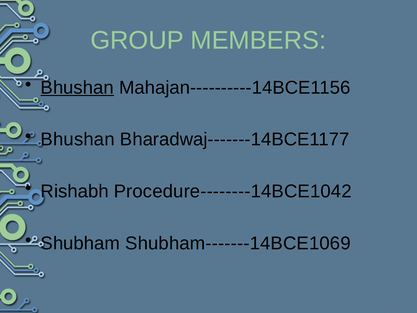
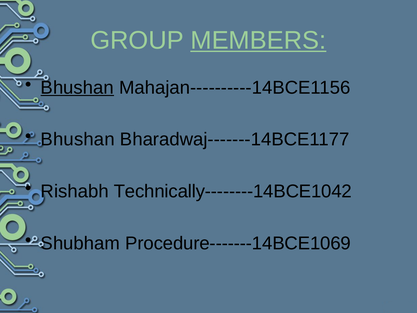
MEMBERS underline: none -> present (258, 40)
Procedure--------14BCE1042: Procedure--------14BCE1042 -> Technically--------14BCE1042 (233, 191)
Shubham-------14BCE1069: Shubham-------14BCE1069 -> Procedure-------14BCE1069 (238, 243)
